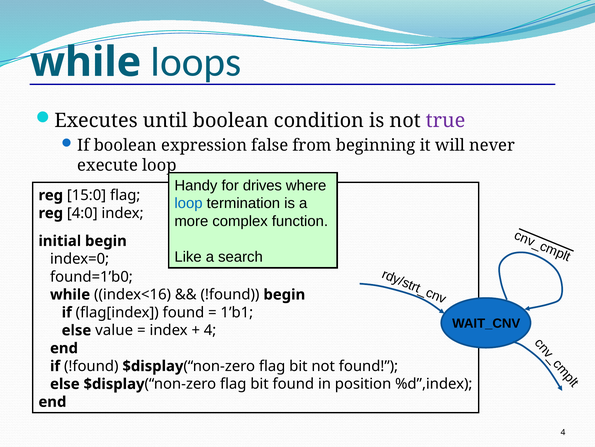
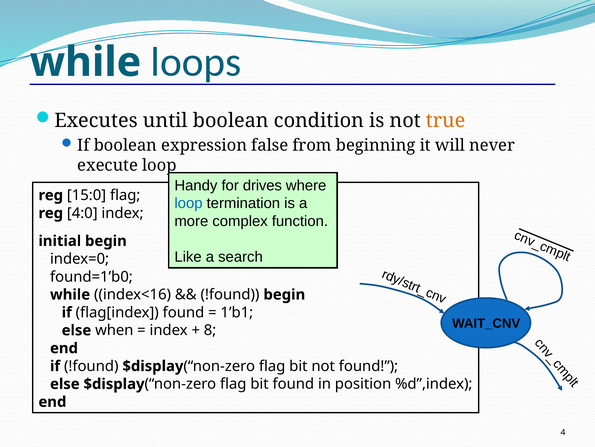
true colour: purple -> orange (446, 120)
value: value -> when (114, 330)
4: 4 -> 8 (210, 330)
